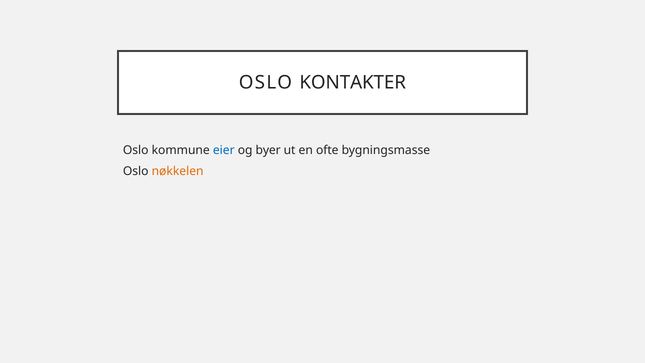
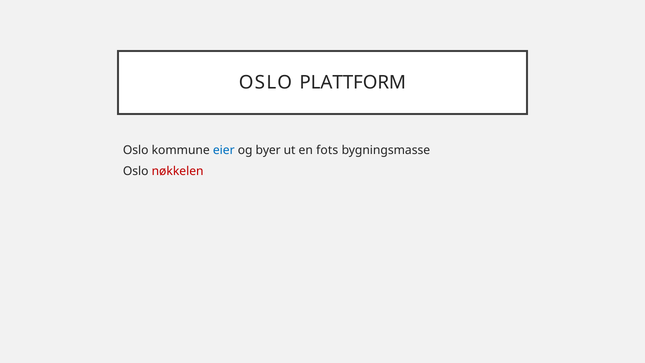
KONTAKTER: KONTAKTER -> PLATTFORM (353, 82)
ofte: ofte -> fots (327, 150)
nøkkelen colour: orange -> red (178, 171)
